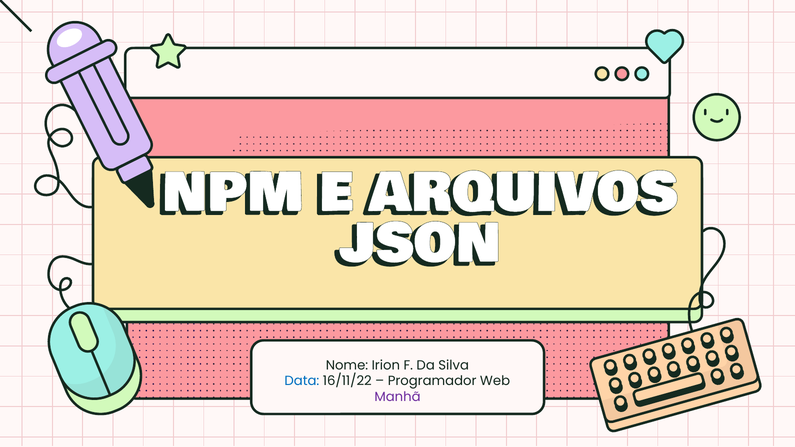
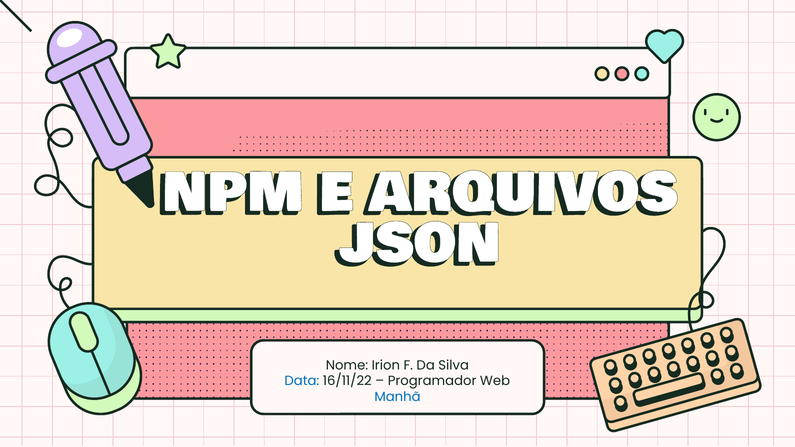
Manhã colour: purple -> blue (397, 397)
